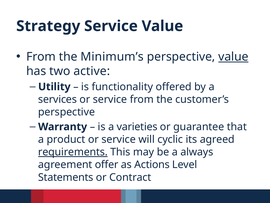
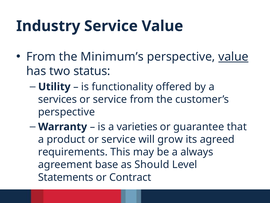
Strategy: Strategy -> Industry (48, 26)
active: active -> status (92, 71)
cyclic: cyclic -> grow (170, 139)
requirements underline: present -> none (73, 152)
offer: offer -> base (107, 164)
Actions: Actions -> Should (152, 164)
